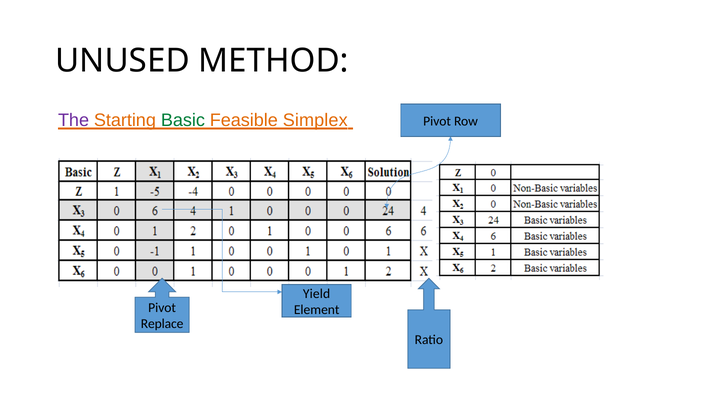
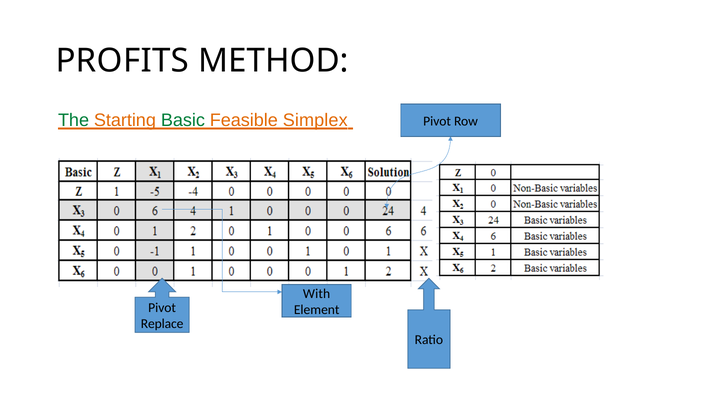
UNUSED: UNUSED -> PROFITS (122, 61)
The colour: purple -> green (74, 120)
Yield: Yield -> With (317, 293)
